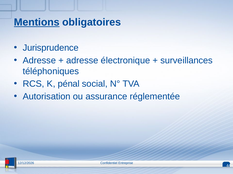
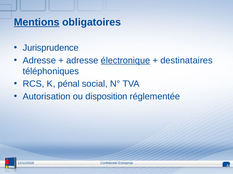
électronique underline: none -> present (125, 61)
surveillances: surveillances -> destinataires (186, 61)
assurance: assurance -> disposition (106, 97)
